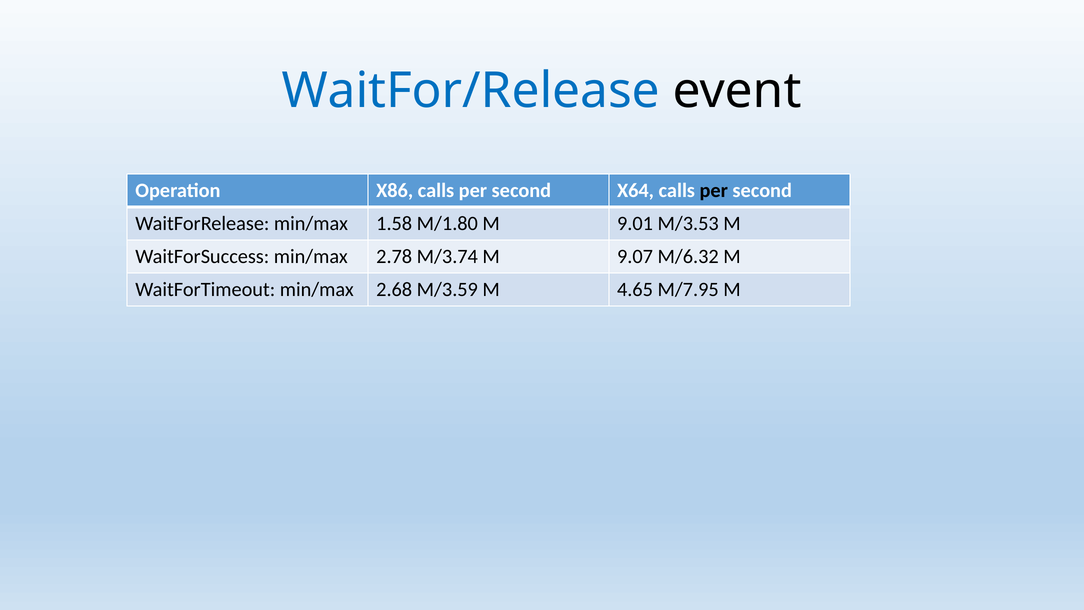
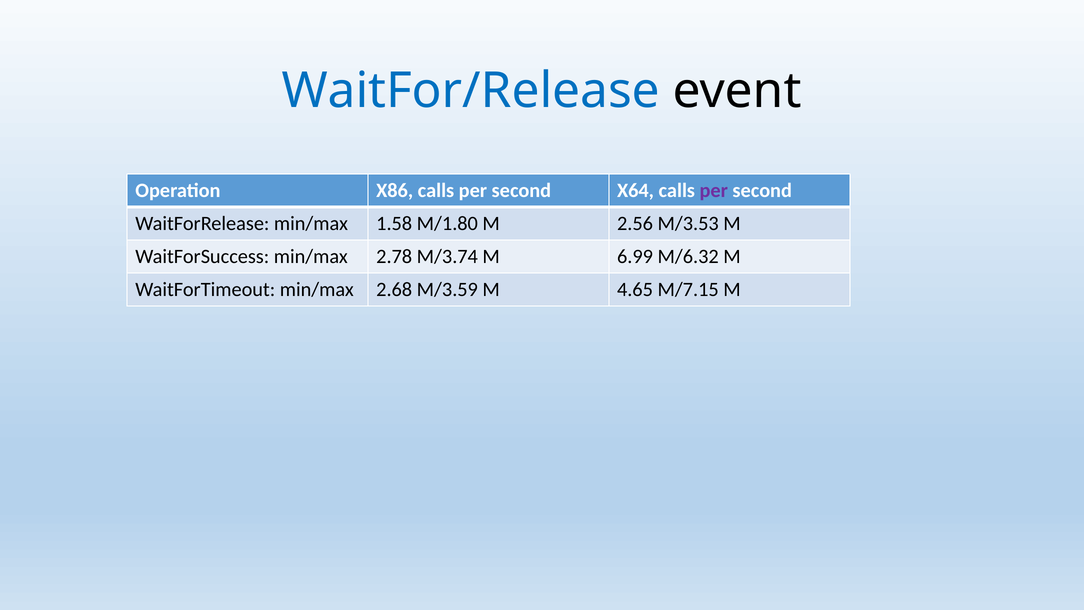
per colour: black -> purple (714, 191)
9.01: 9.01 -> 2.56 (635, 224)
9.07: 9.07 -> 6.99 (635, 257)
M/7.95: M/7.95 -> M/7.15 (688, 290)
